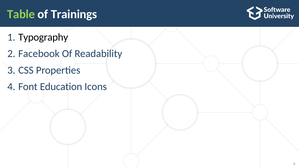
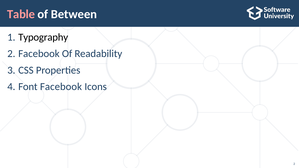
Table colour: light green -> pink (21, 14)
Trainings: Trainings -> Between (74, 14)
Font Education: Education -> Facebook (61, 87)
